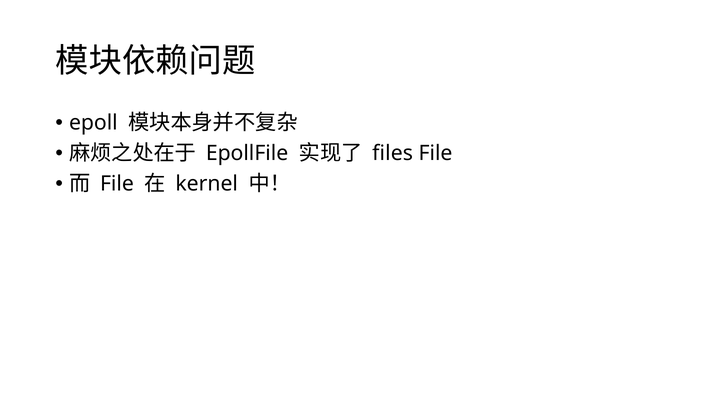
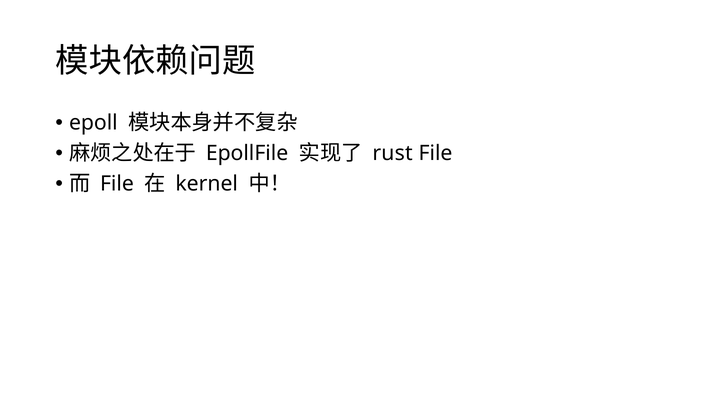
files: files -> rust (393, 153)
